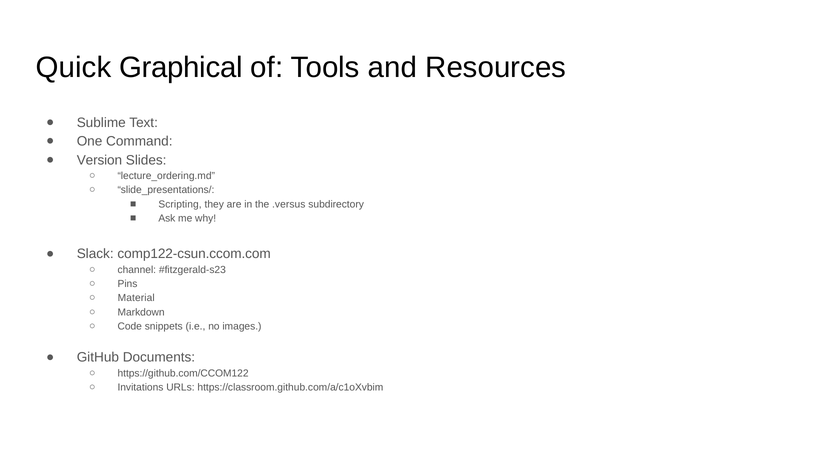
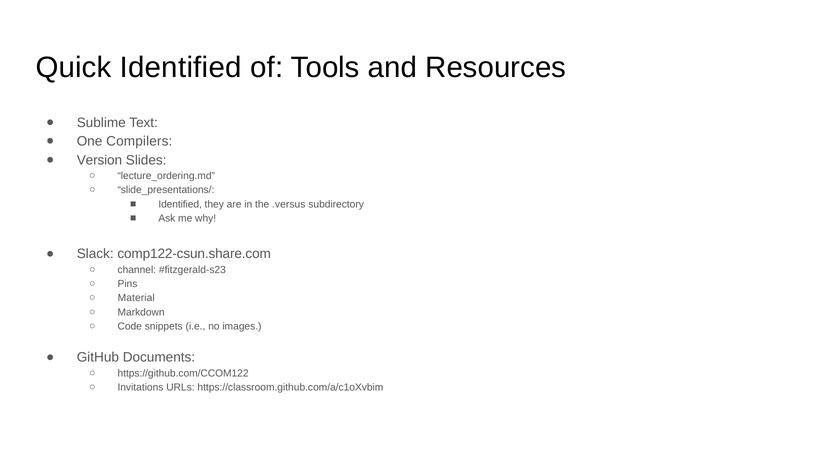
Quick Graphical: Graphical -> Identified (181, 68)
Command: Command -> Compilers (139, 141)
Scripting: Scripting -> Identified (180, 204)
comp122-csun.ccom.com: comp122-csun.ccom.com -> comp122-csun.share.com (194, 254)
